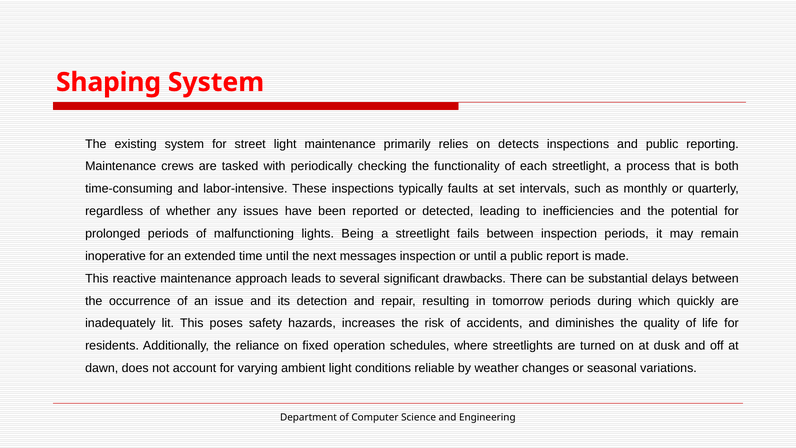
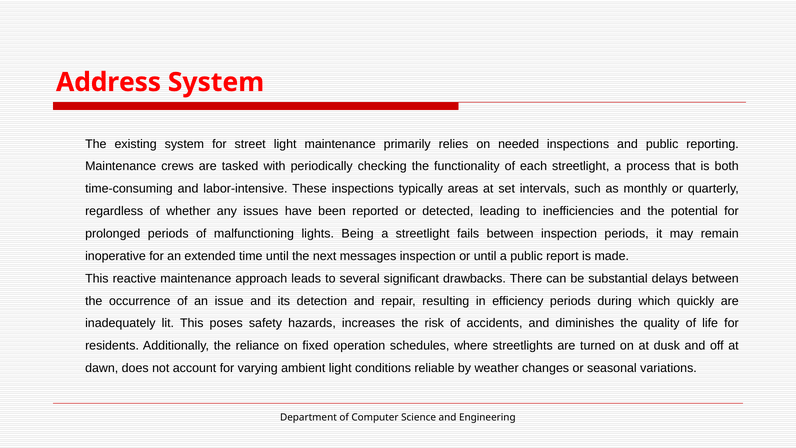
Shaping: Shaping -> Address (109, 82)
detects: detects -> needed (519, 144)
faults: faults -> areas (463, 189)
tomorrow: tomorrow -> efficiency (518, 301)
